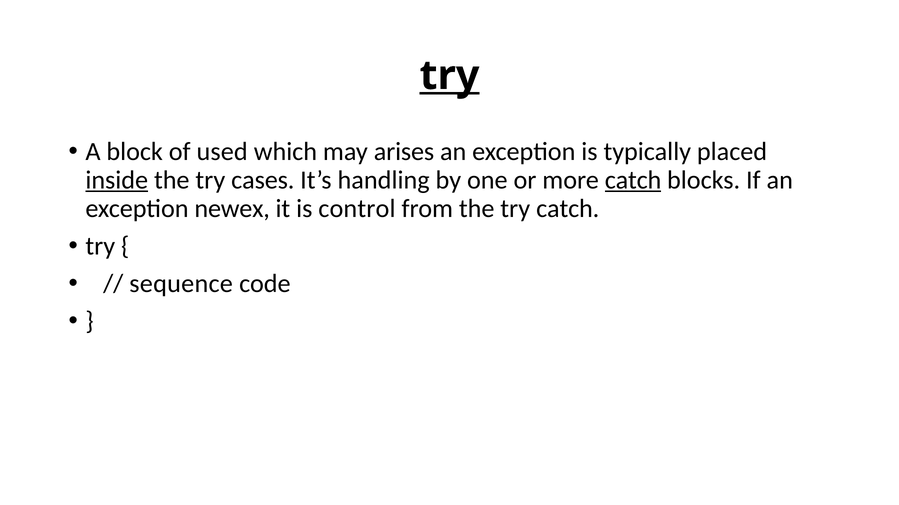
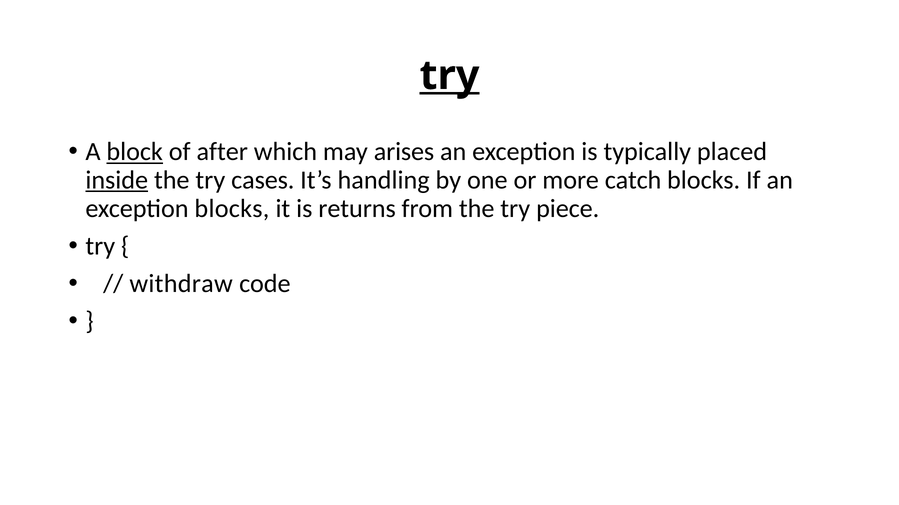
block underline: none -> present (135, 152)
used: used -> after (222, 152)
catch underline: present -> none (633, 180)
exception newex: newex -> blocks (232, 209)
control: control -> returns (357, 209)
try catch: catch -> piece (568, 209)
sequence: sequence -> withdraw (181, 284)
